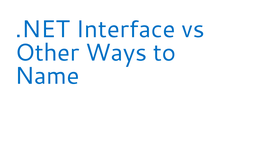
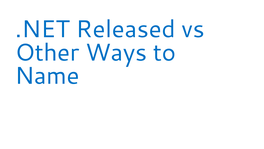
Interface: Interface -> Released (126, 29)
